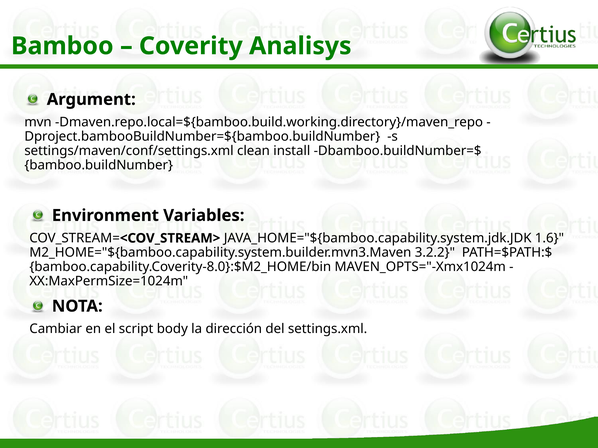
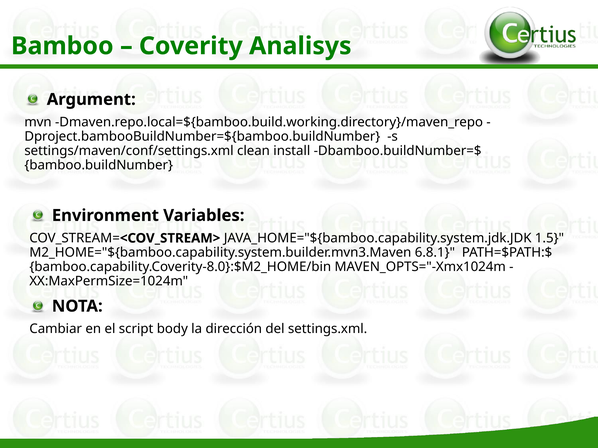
1.6: 1.6 -> 1.5 (549, 238)
3.2.2: 3.2.2 -> 6.8.1 (435, 253)
